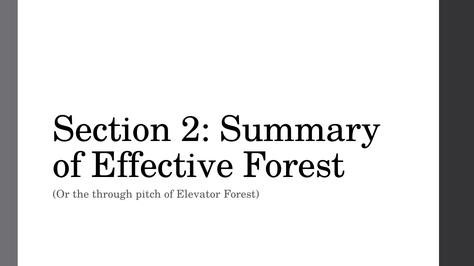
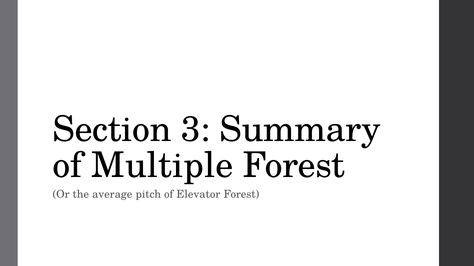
2: 2 -> 3 (196, 130)
Effective: Effective -> Multiple (162, 166)
through: through -> average (112, 195)
